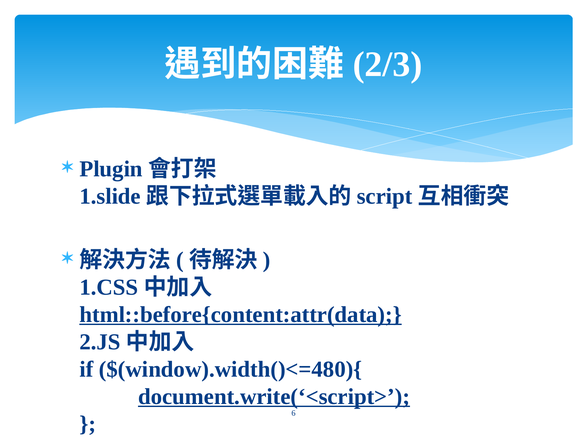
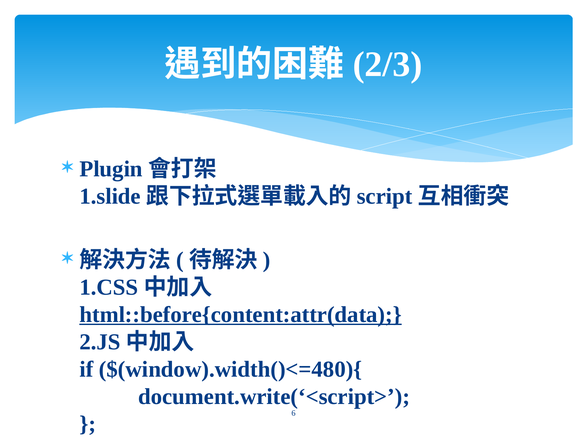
document.write(‘<script> underline: present -> none (274, 397)
